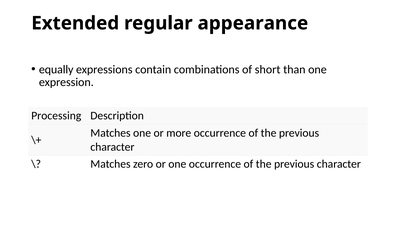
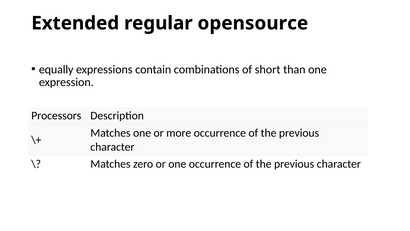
appearance: appearance -> opensource (253, 23)
Processing: Processing -> Processors (56, 116)
